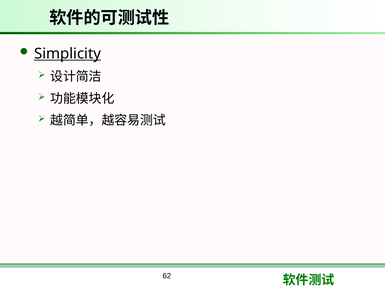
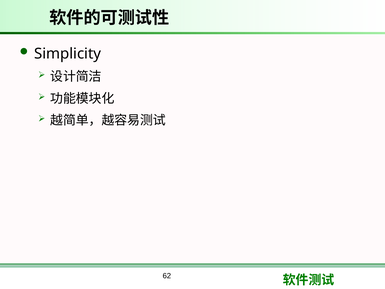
Simplicity underline: present -> none (68, 54)
